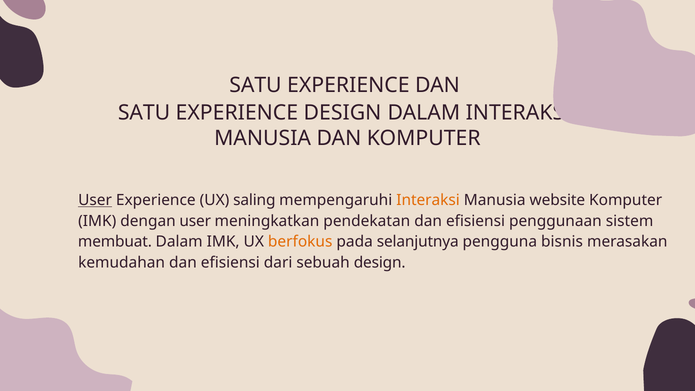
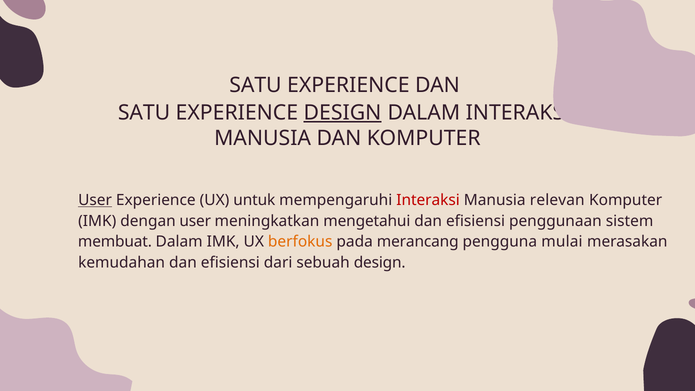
DESIGN underline: none -> present (342, 113)
saling: saling -> untuk (254, 200)
Interaksi colour: orange -> red (428, 200)
website: website -> relevan (557, 200)
pendekatan: pendekatan -> mengetahui (367, 221)
selanjutnya: selanjutnya -> merancang (418, 242)
bisnis: bisnis -> mulai (562, 242)
